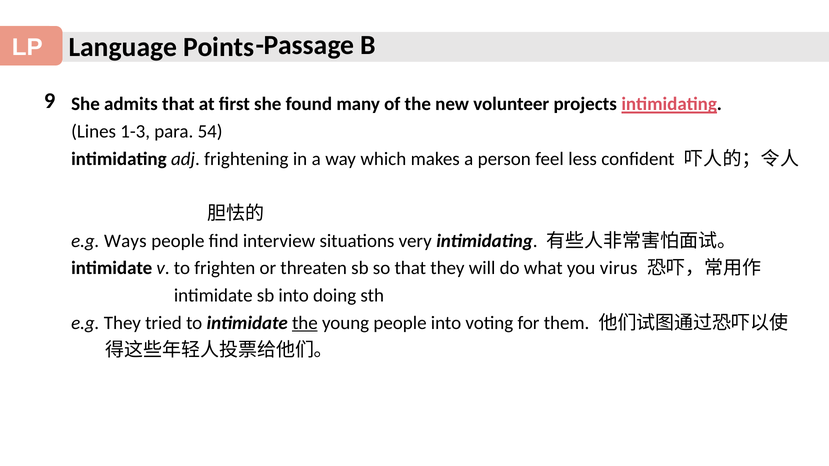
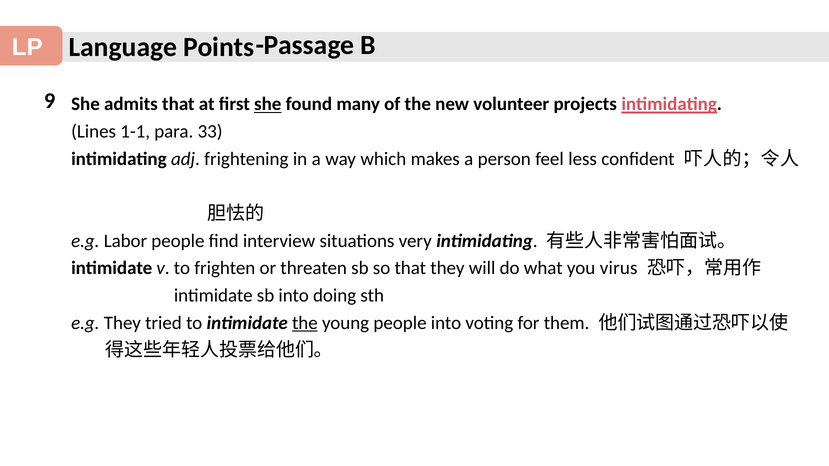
she underline: none -> present (268, 104)
1-3: 1-3 -> 1-1 (135, 132)
54: 54 -> 33 (210, 132)
Ways: Ways -> Labor (125, 241)
